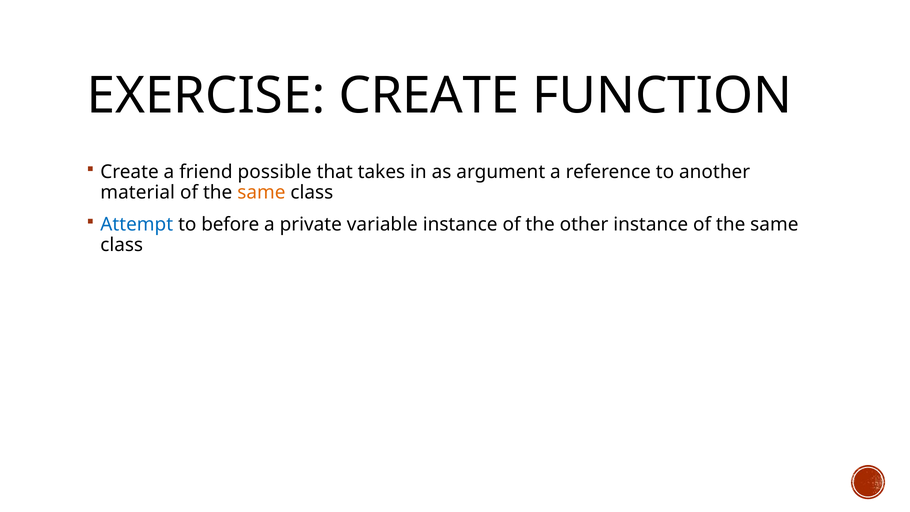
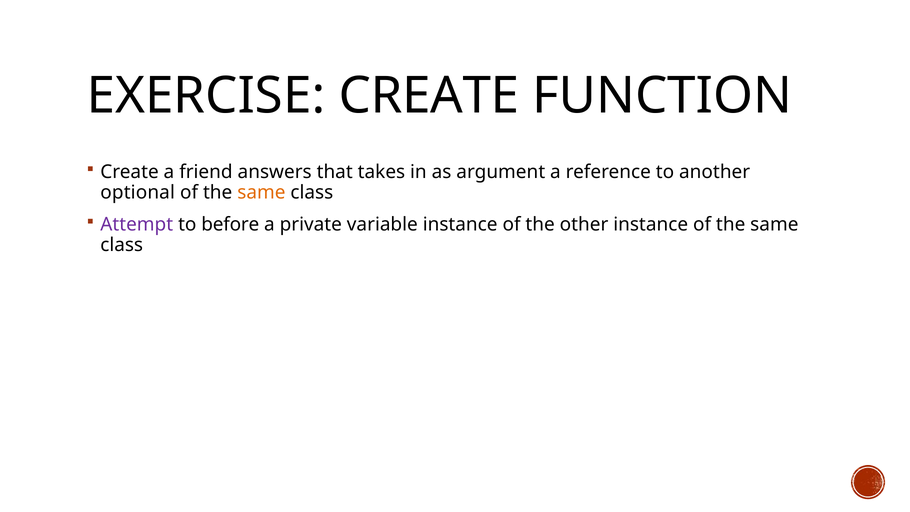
possible: possible -> answers (275, 172)
material: material -> optional (138, 192)
Attempt colour: blue -> purple (137, 224)
